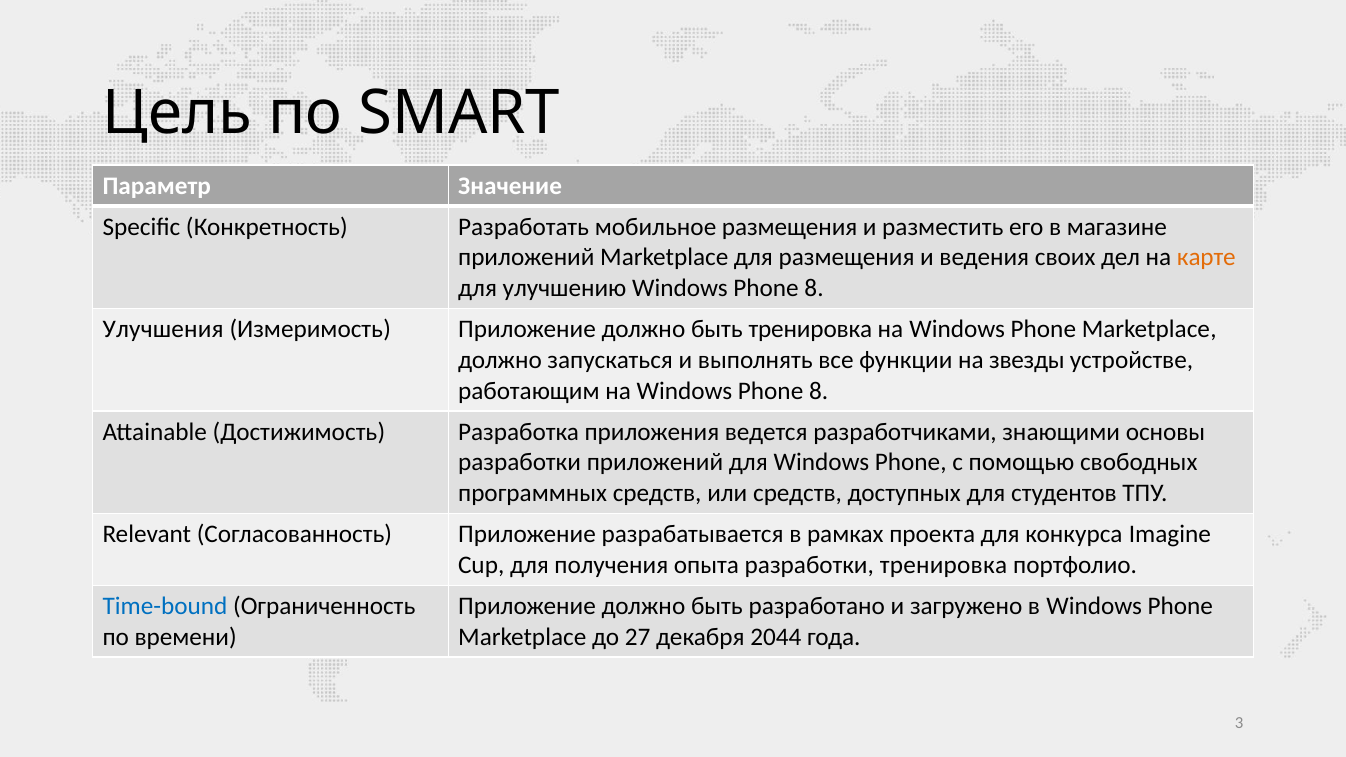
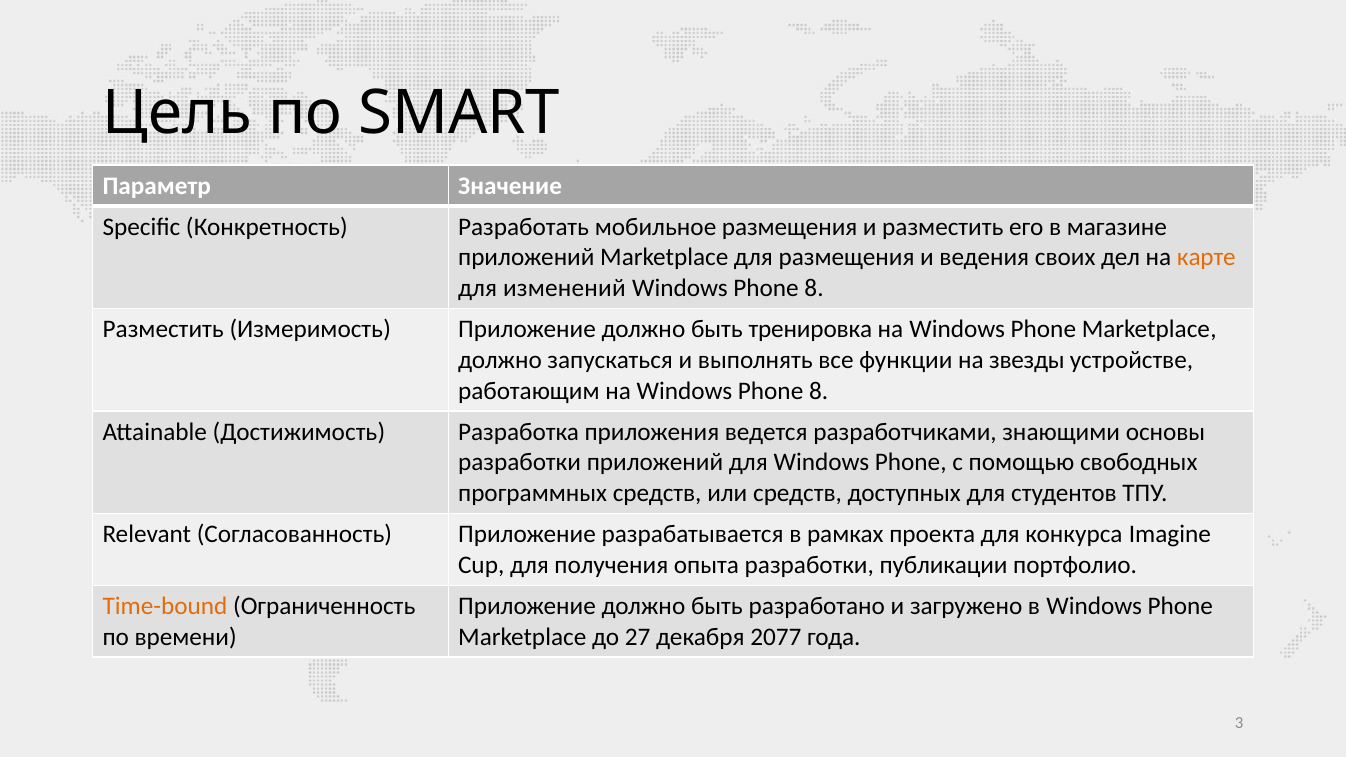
улучшению: улучшению -> изменений (564, 288)
Улучшения: Улучшения -> Разместить (163, 329)
разработки тренировка: тренировка -> публикации (944, 565)
Time-bound colour: blue -> orange (165, 606)
2044: 2044 -> 2077 (776, 637)
